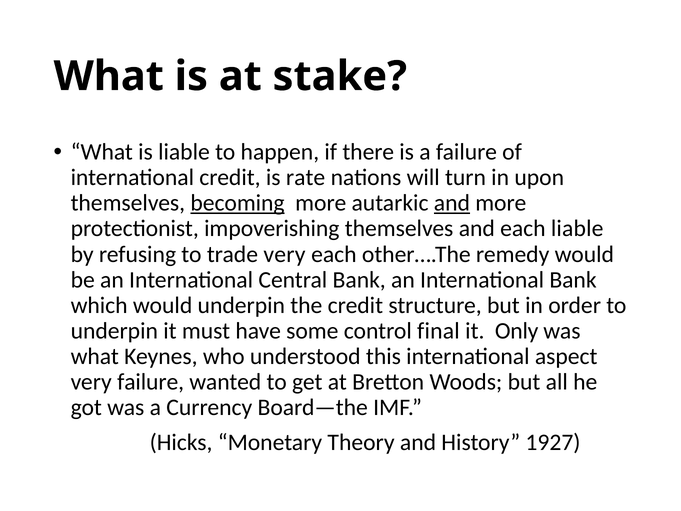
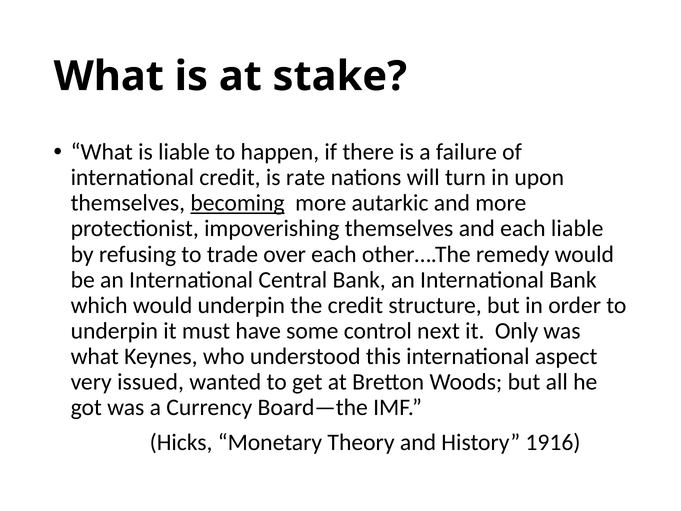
and underline: present -> none (452, 203)
trade very: very -> over (285, 254)
final: final -> next (438, 331)
very failure: failure -> issued (151, 382)
1927: 1927 -> 1916 (553, 442)
